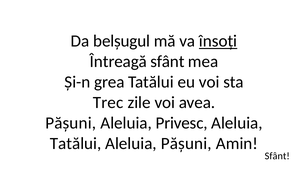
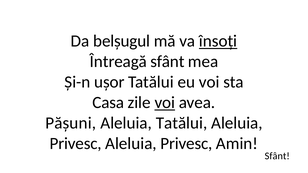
grea: grea -> ușor (109, 82)
Trec: Trec -> Casa (108, 103)
voi underline: none -> present (165, 103)
Aleluia Privesc: Privesc -> Tatălui (182, 123)
Tatălui: Tatălui -> Privesc (76, 144)
Pășuni: Pășuni -> Privesc (186, 144)
